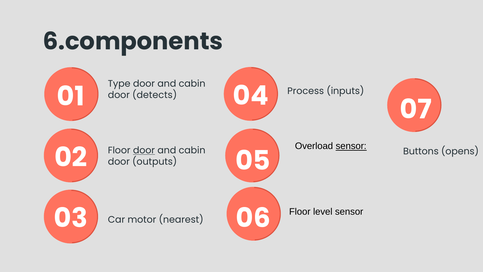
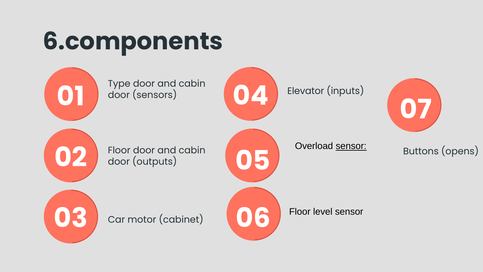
detects: detects -> sensors (155, 95)
Process: Process -> Elevator (306, 91)
door underline: present -> none (144, 150)
nearest: nearest -> cabinet (181, 219)
